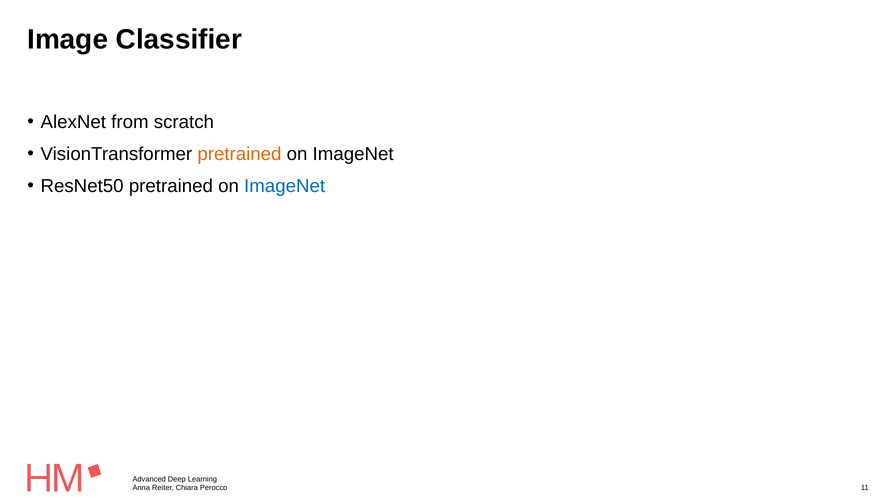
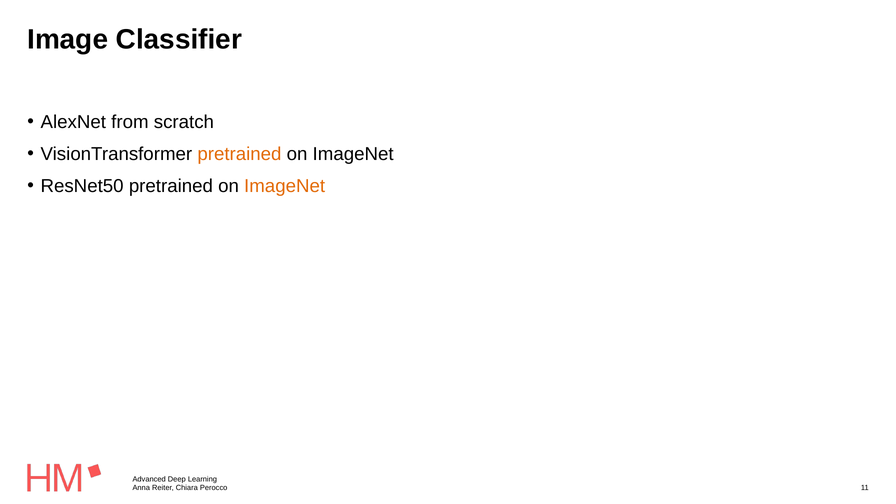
ImageNet colour: blue -> orange (285, 186)
